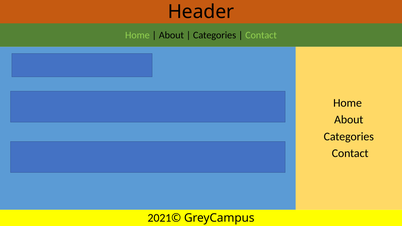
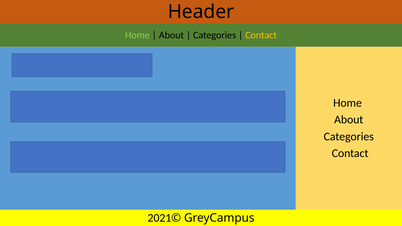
Contact colour: light green -> yellow (261, 35)
